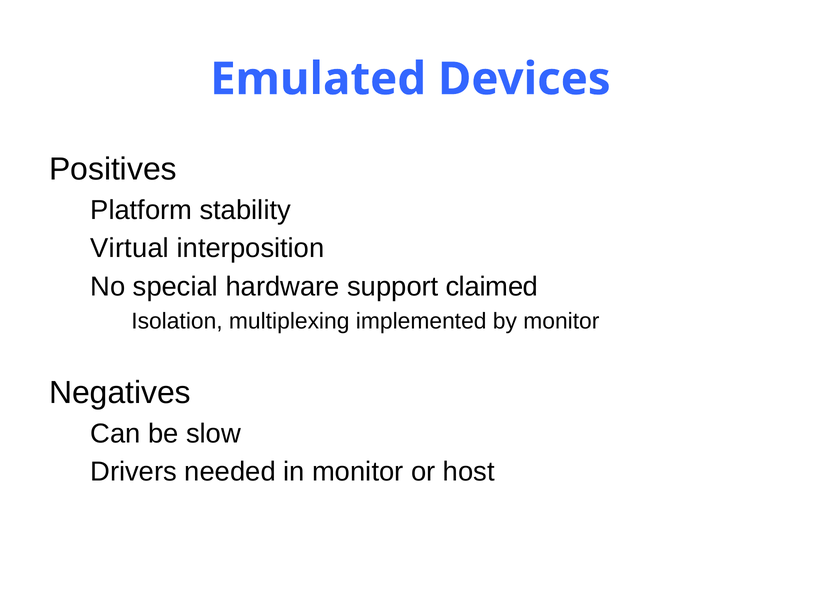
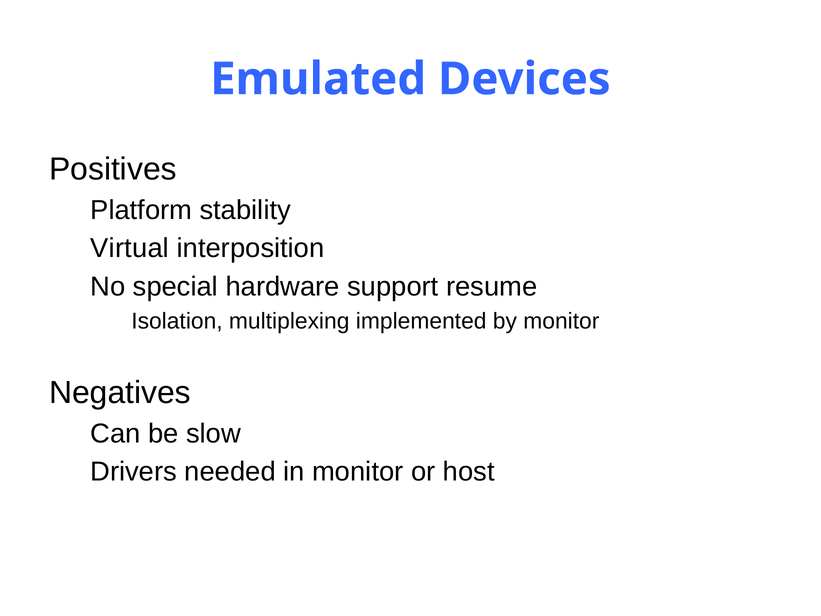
claimed: claimed -> resume (492, 287)
